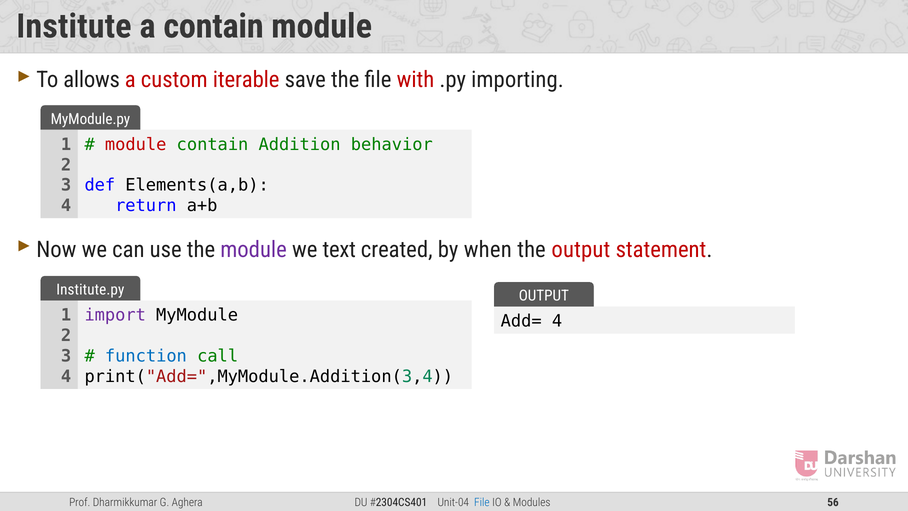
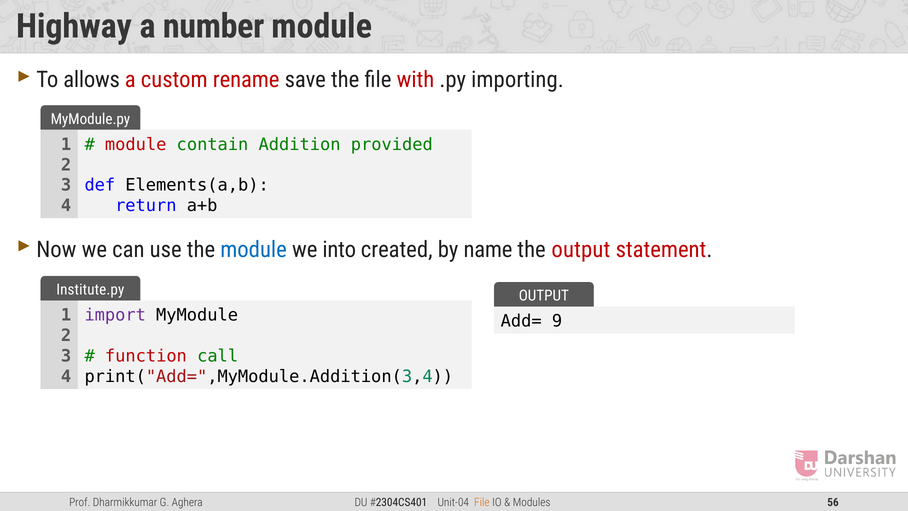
Institute: Institute -> Highway (74, 26)
a contain: contain -> number (214, 26)
iterable: iterable -> rename (246, 80)
behavior: behavior -> provided (392, 144)
module colour: purple -> blue (254, 250)
text: text -> into (339, 250)
when: when -> name (488, 250)
Add= 4: 4 -> 9 (557, 321)
function colour: blue -> red (146, 356)
File colour: blue -> orange (482, 502)
